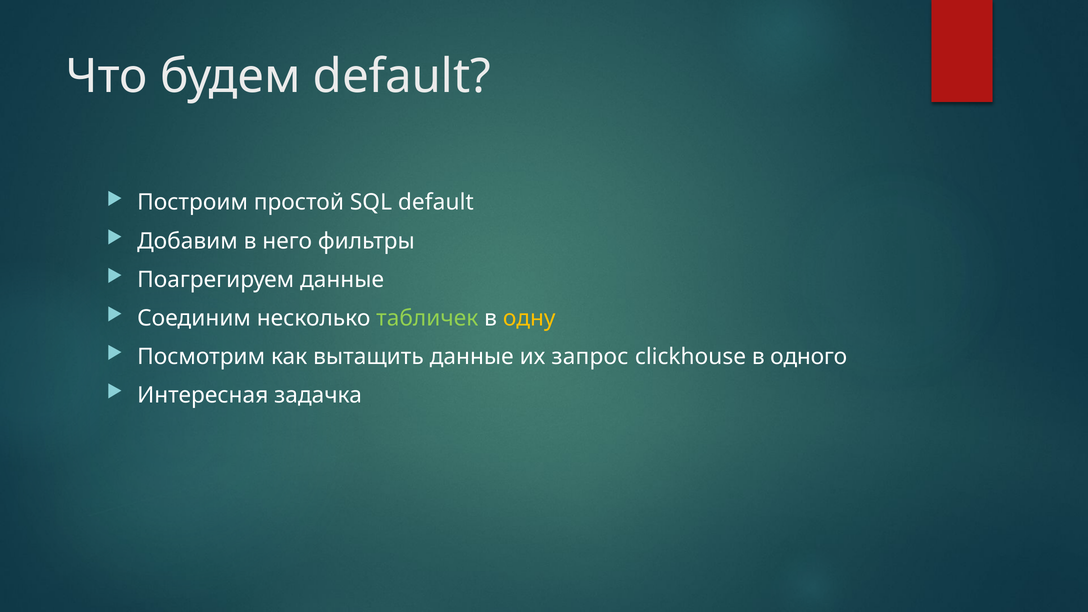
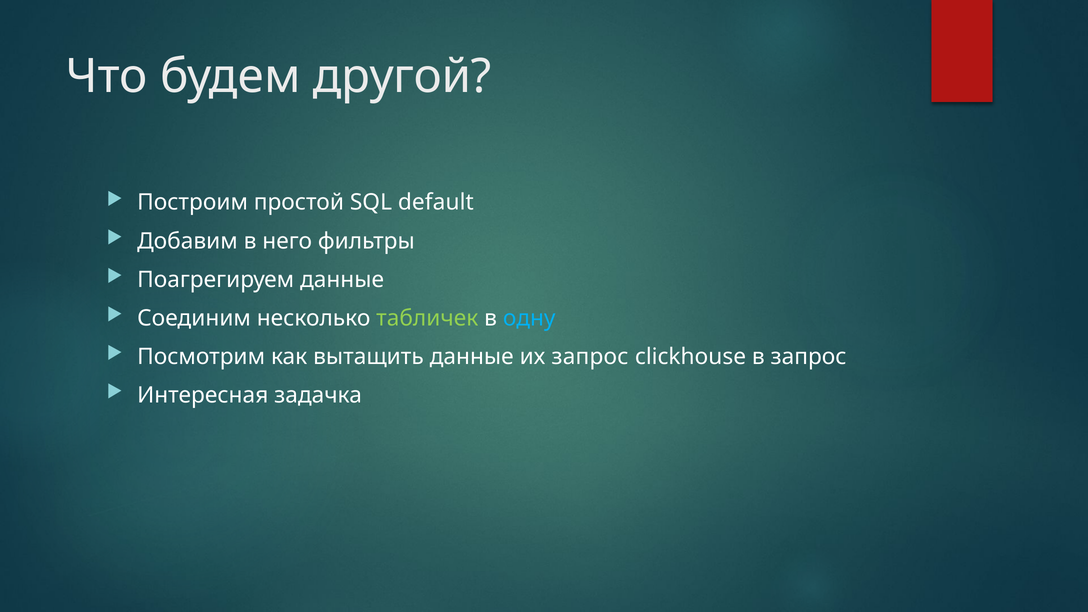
будем default: default -> другой (402, 76)
одну colour: yellow -> light blue (529, 318)
в одного: одного -> запрос (809, 357)
